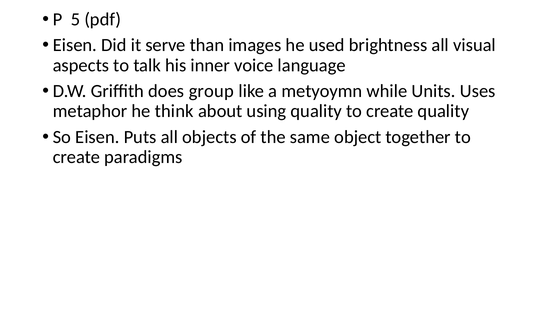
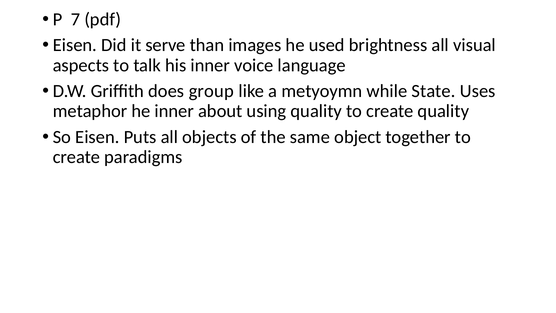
5: 5 -> 7 (75, 19)
Units: Units -> State (434, 91)
he think: think -> inner (174, 111)
